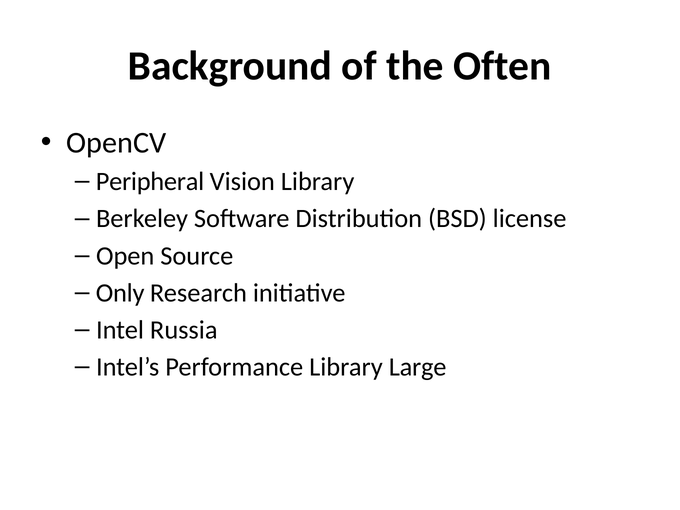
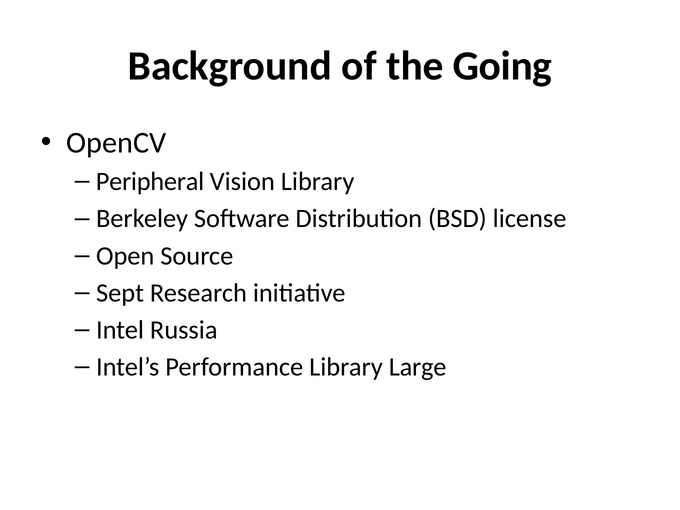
Often: Often -> Going (502, 66)
Only: Only -> Sept (120, 293)
